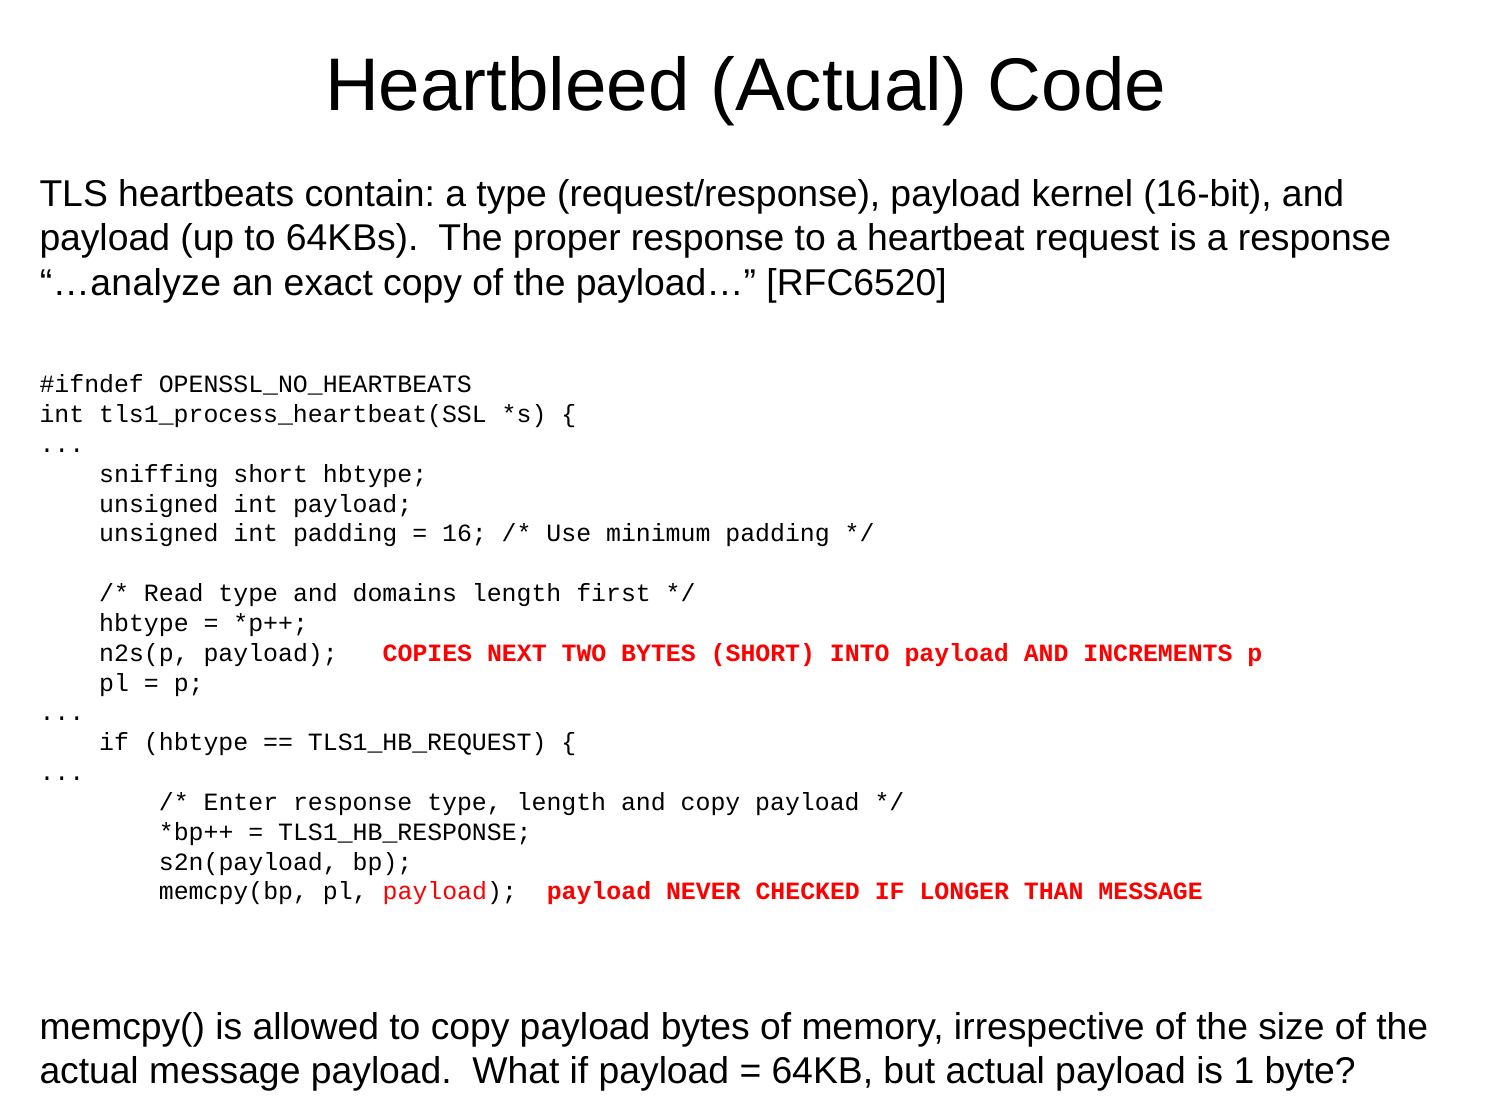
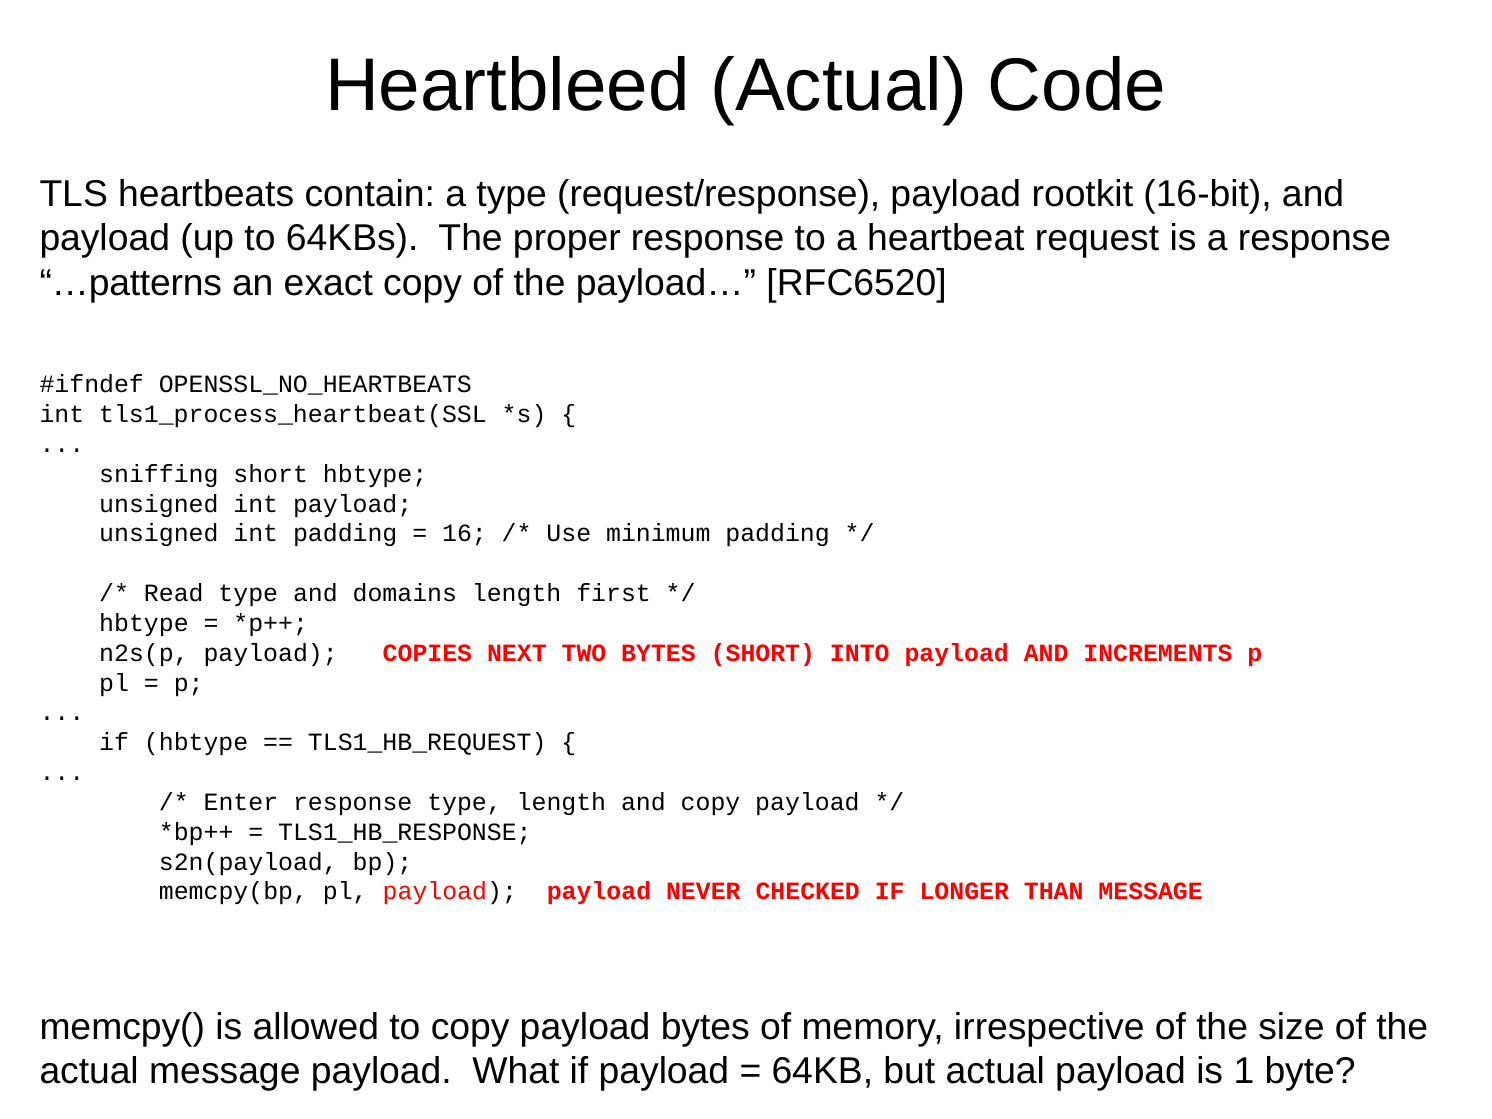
kernel: kernel -> rootkit (1082, 194)
…analyze: …analyze -> …patterns (131, 283)
